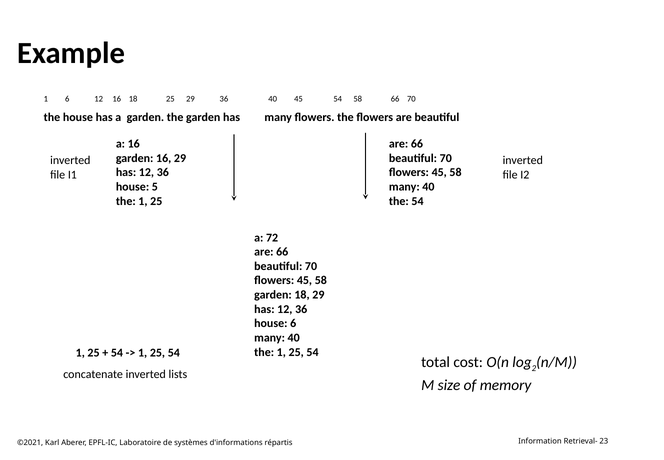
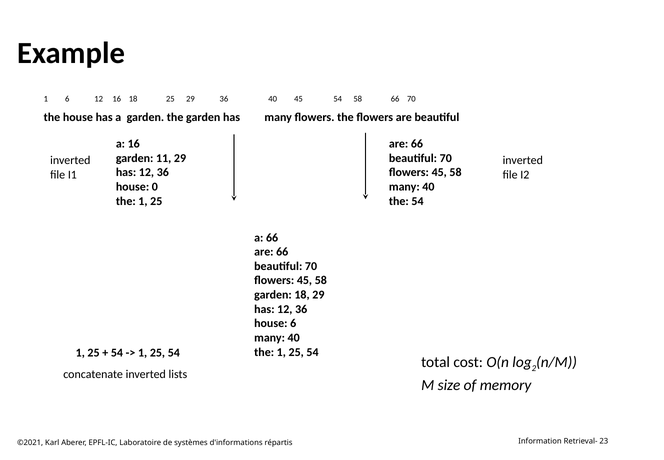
garden 16: 16 -> 11 (164, 158)
5: 5 -> 0 (155, 187)
a 72: 72 -> 66 (272, 237)
